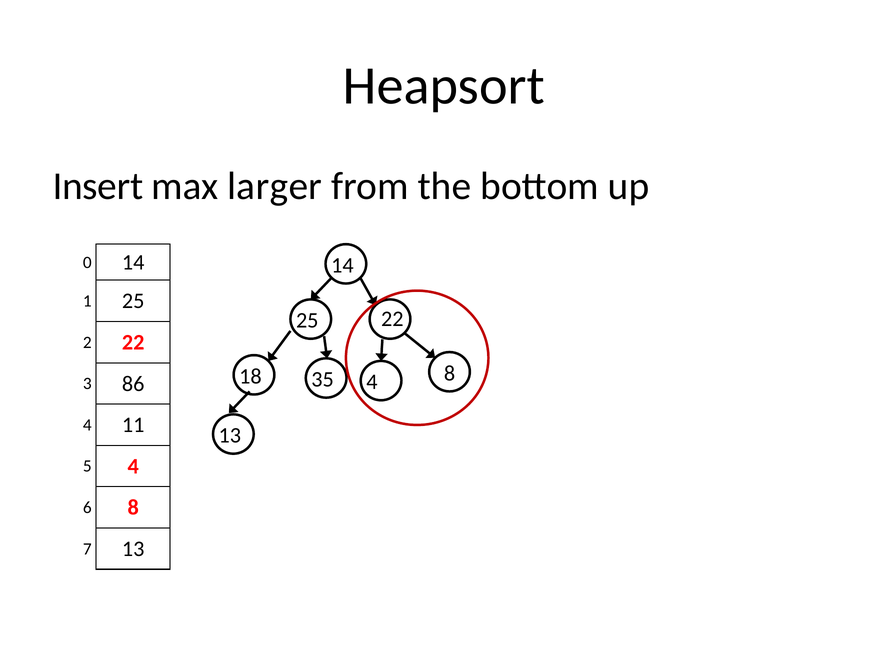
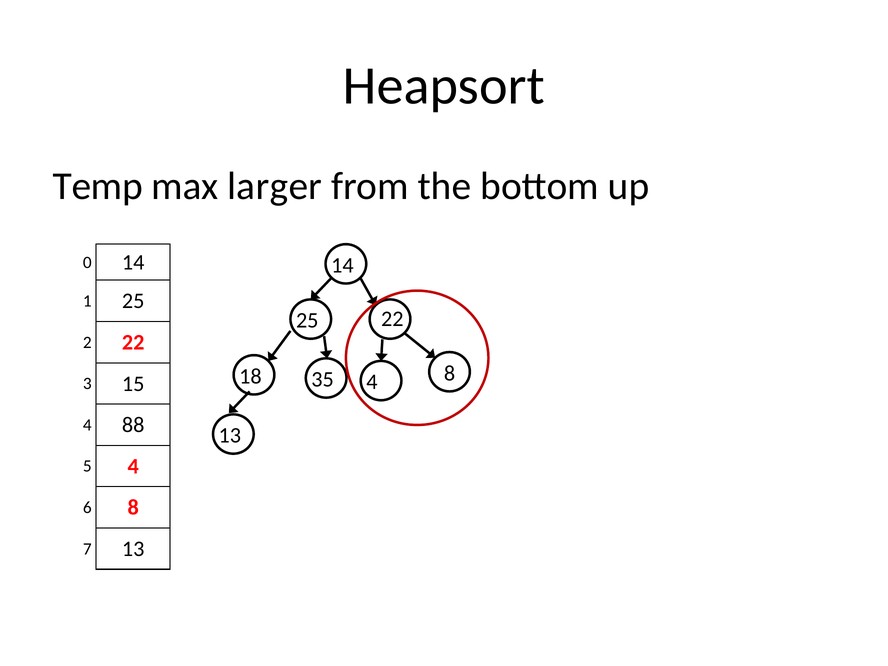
Insert: Insert -> Temp (98, 186)
86: 86 -> 15 (133, 384)
11: 11 -> 88 (133, 425)
